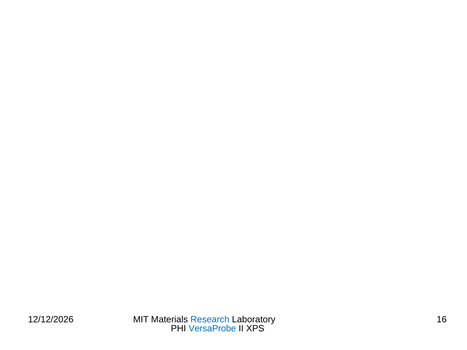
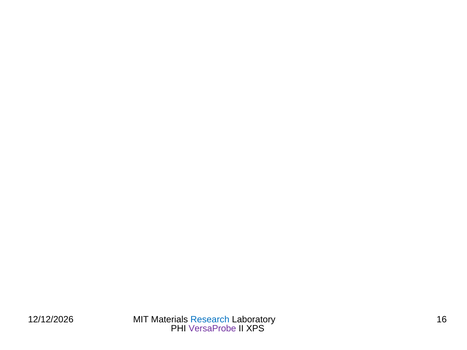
VersaProbe colour: blue -> purple (212, 329)
